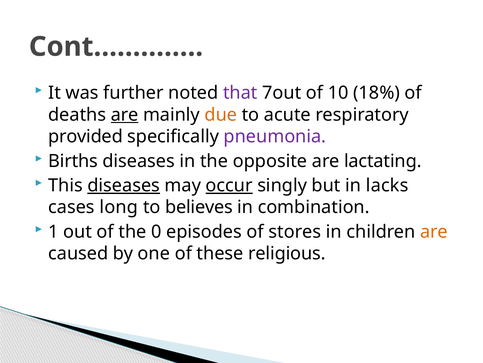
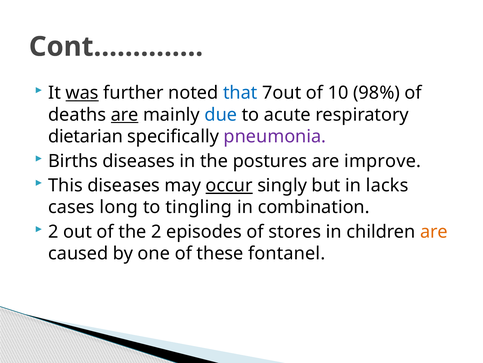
was underline: none -> present (82, 93)
that colour: purple -> blue (240, 93)
18%: 18% -> 98% (377, 93)
due colour: orange -> blue (221, 115)
provided: provided -> dietarian (85, 136)
opposite: opposite -> postures (270, 161)
lactating: lactating -> improve (383, 161)
diseases underline: present -> none (124, 185)
believes: believes -> tingling (199, 207)
1: 1 -> 2 (53, 231)
the 0: 0 -> 2 (156, 231)
religious: religious -> fontanel (287, 253)
